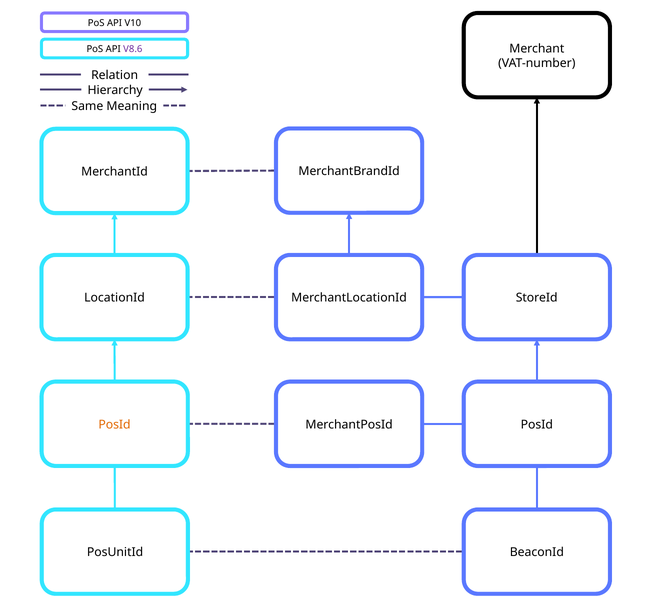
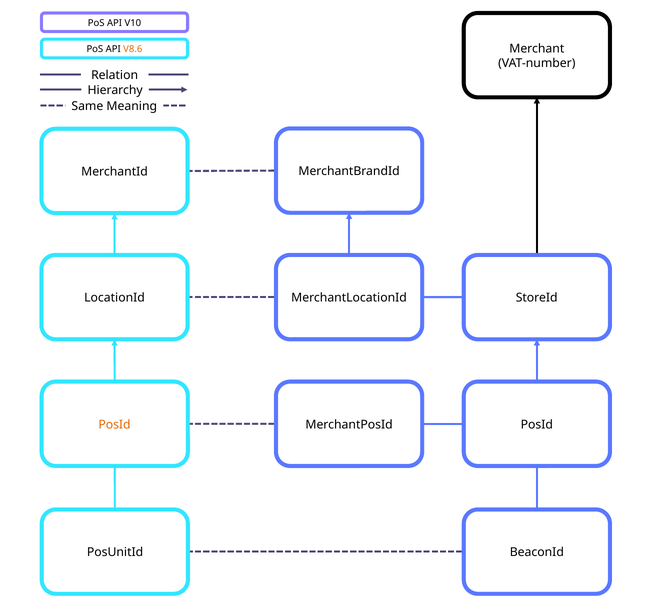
V8.6 colour: purple -> orange (133, 49)
